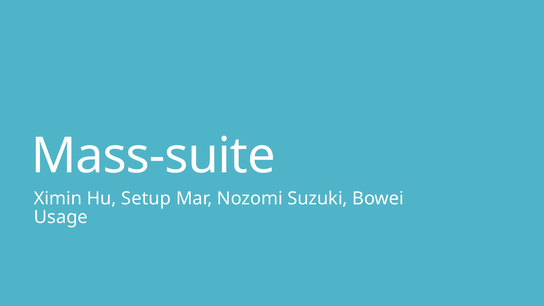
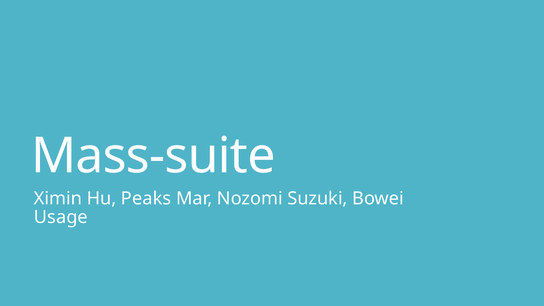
Setup: Setup -> Peaks (146, 199)
